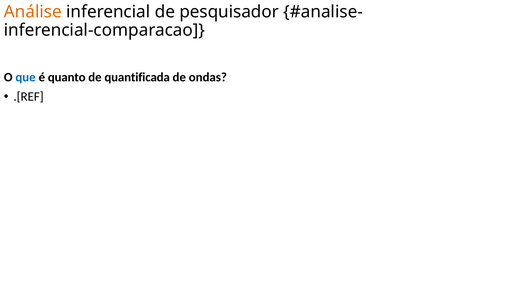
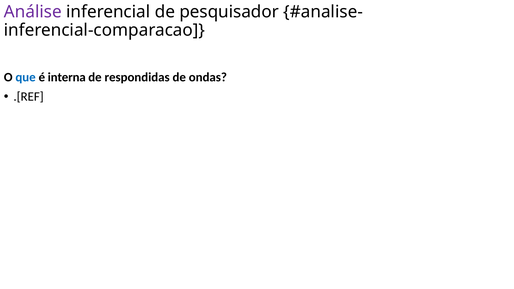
Análise colour: orange -> purple (33, 12)
quanto: quanto -> interna (67, 77)
quantificada: quantificada -> respondidas (137, 77)
